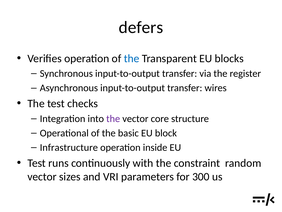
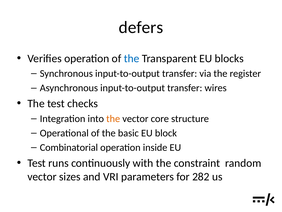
the colour: purple -> orange (113, 118)
Infrastructure: Infrastructure -> Combinatorial (69, 147)
300: 300 -> 282 (201, 176)
